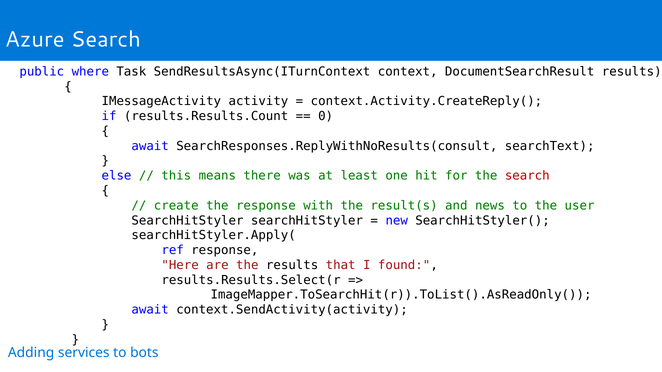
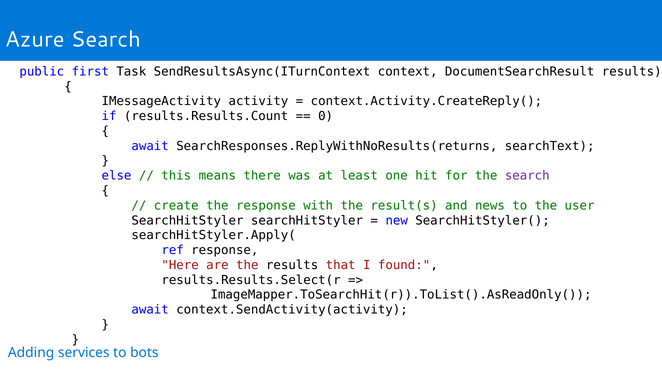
where: where -> first (90, 72)
SearchResponses.ReplyWithNoResults(consult: SearchResponses.ReplyWithNoResults(consult -> SearchResponses.ReplyWithNoResults(returns (337, 146)
search colour: red -> purple (527, 176)
